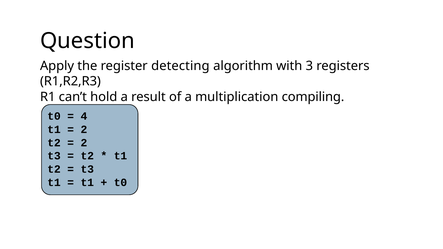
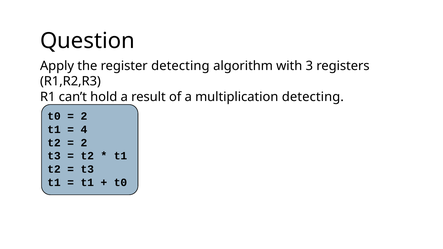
multiplication compiling: compiling -> detecting (313, 97)
4: 4 -> 2 (84, 116)
2: 2 -> 4 (84, 130)
